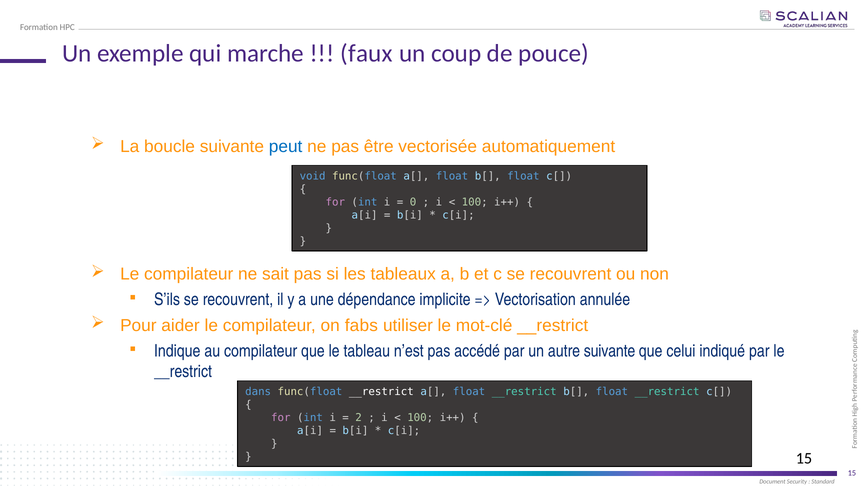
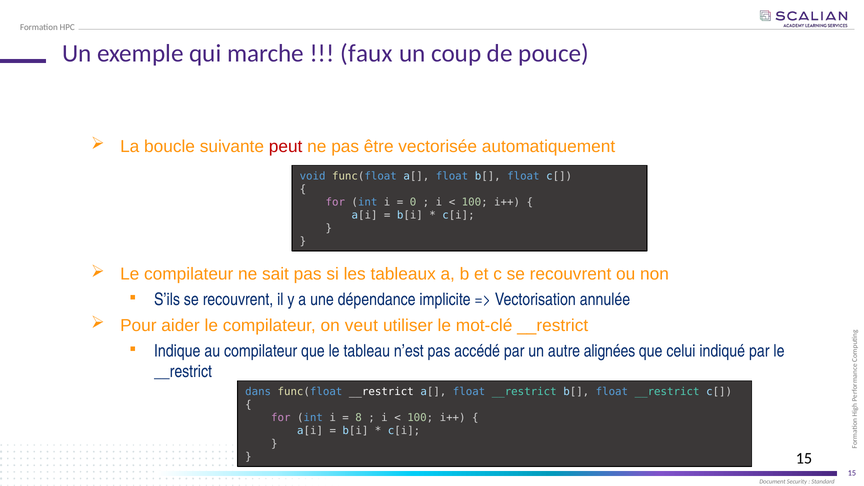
peut colour: blue -> red (286, 146)
fabs: fabs -> veut (361, 325)
autre suivante: suivante -> alignées (610, 351)
2: 2 -> 8 (359, 418)
